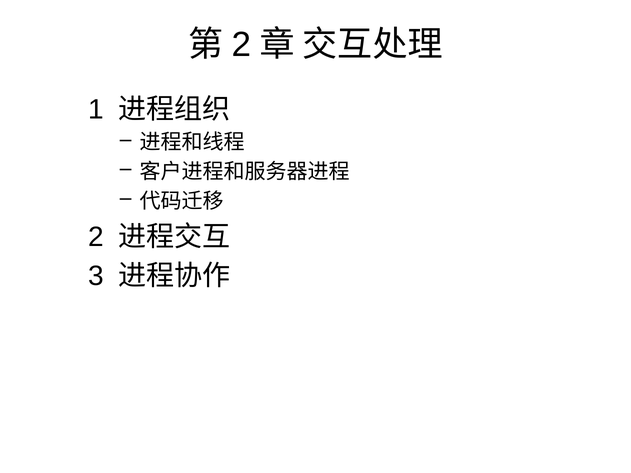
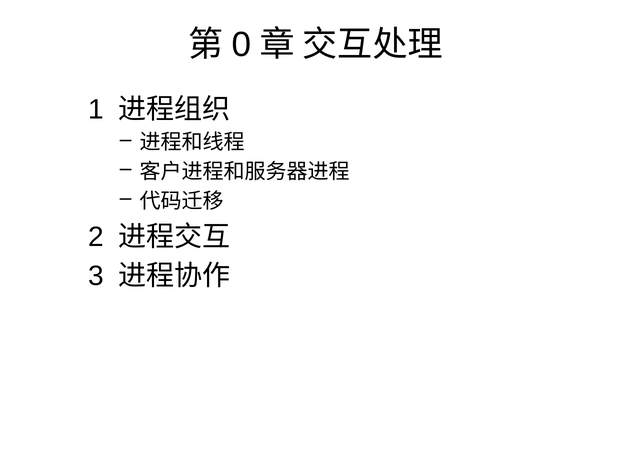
2: 2 -> 0 (242, 45)
